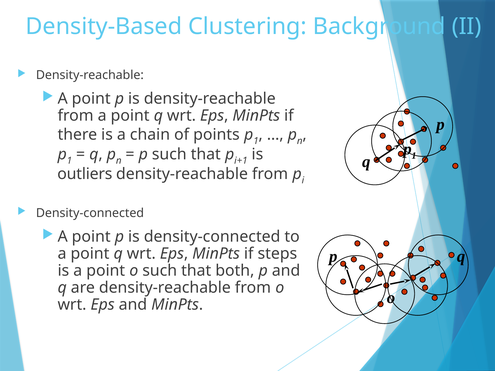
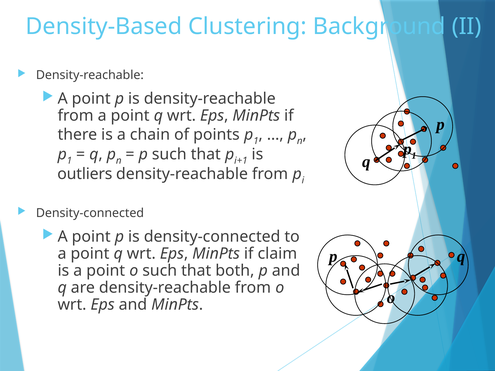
steps: steps -> claim (277, 254)
